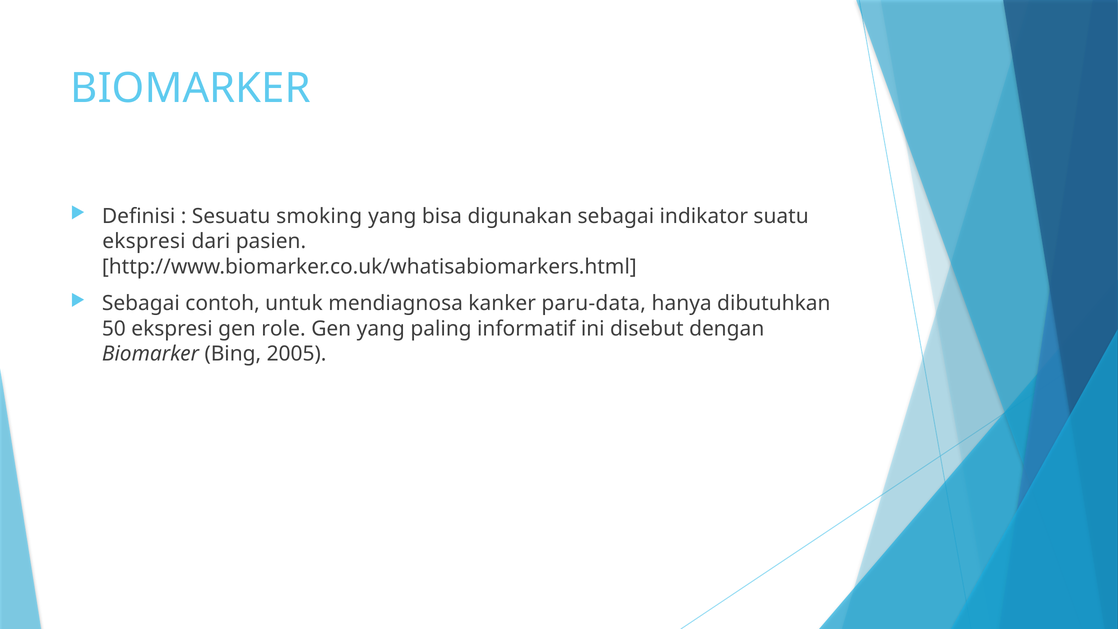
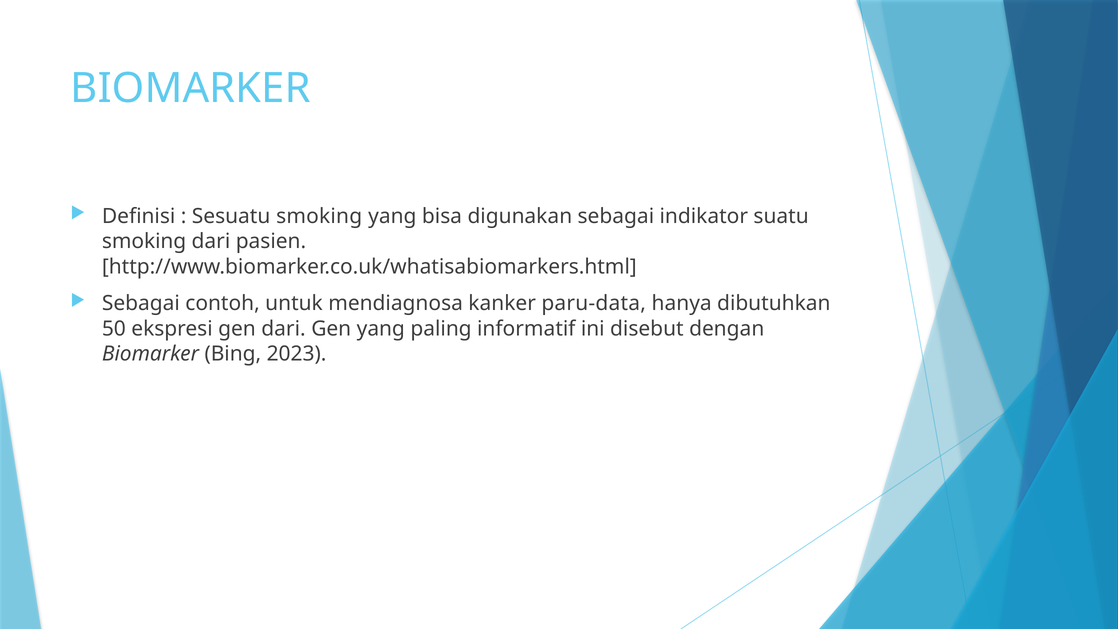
ekspresi: ekspresi -> smoking (144, 242)
gen role: role -> dari (283, 329)
2005: 2005 -> 2023 (297, 354)
